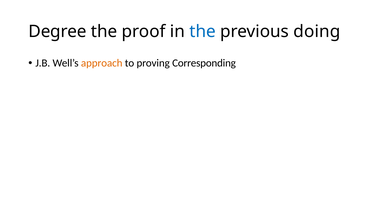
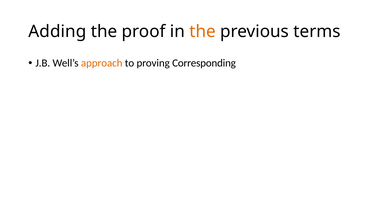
Degree: Degree -> Adding (57, 31)
the colour: blue -> orange (203, 31)
doing: doing -> terms (317, 31)
